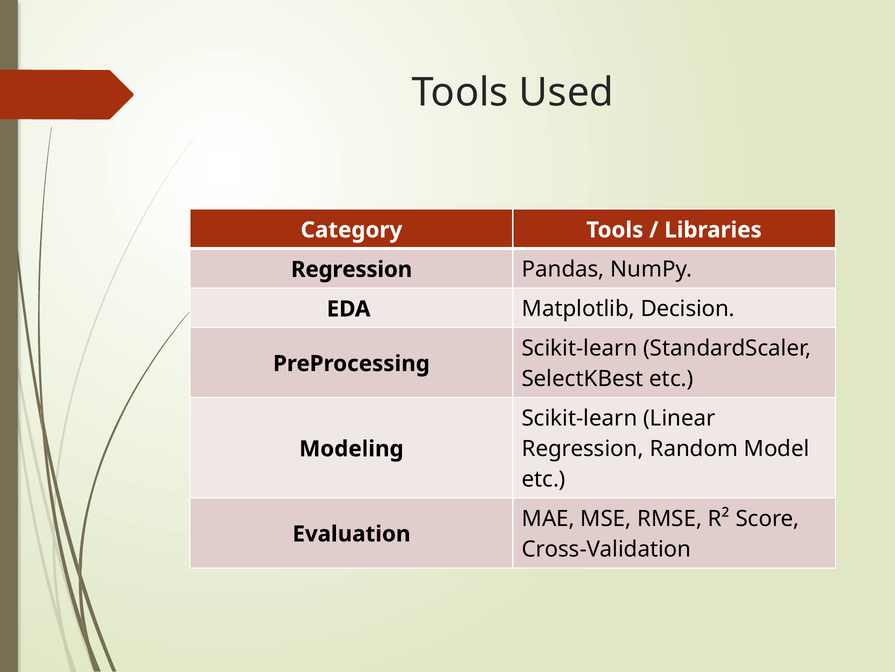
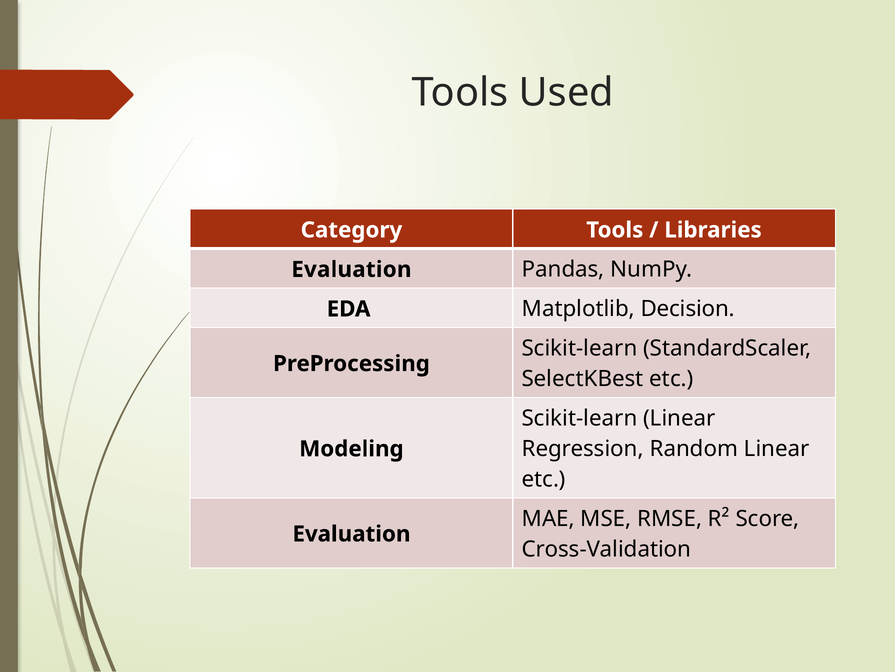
Regression: Regression -> Evaluation (351, 269)
Random Model: Model -> Linear (777, 448)
